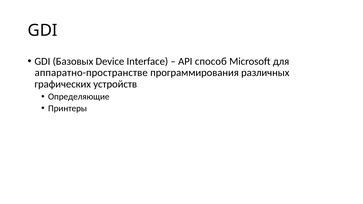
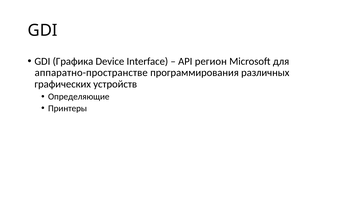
Базовых: Базовых -> Графика (73, 61)
способ: способ -> регион (211, 61)
